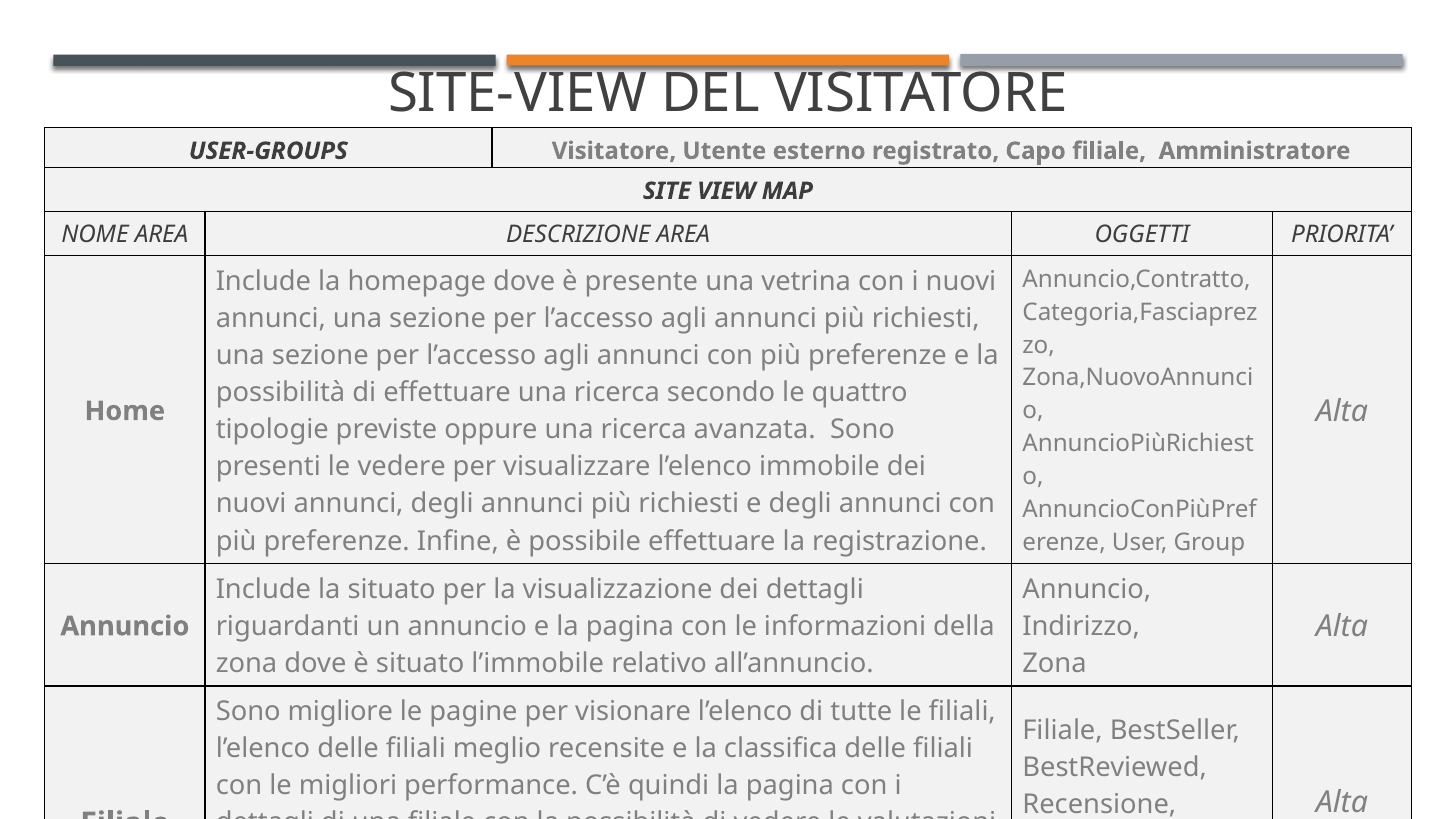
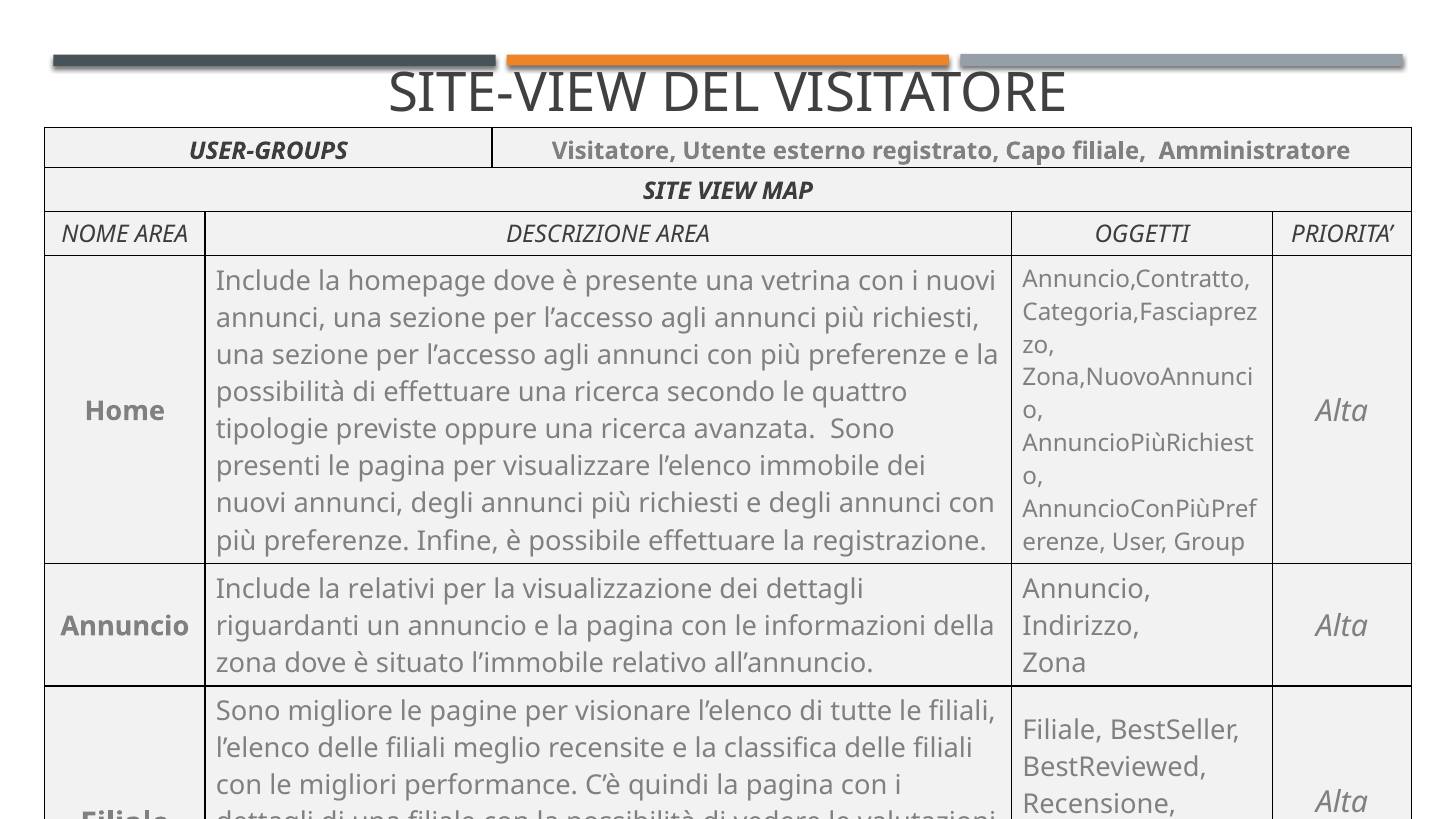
le vedere: vedere -> pagina (402, 467)
la situato: situato -> relativi (392, 589)
